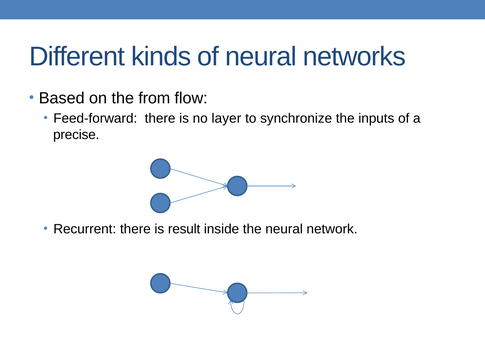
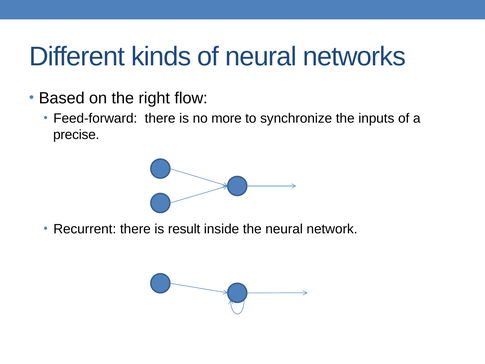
from: from -> right (154, 98)
layer: layer -> more (227, 118)
